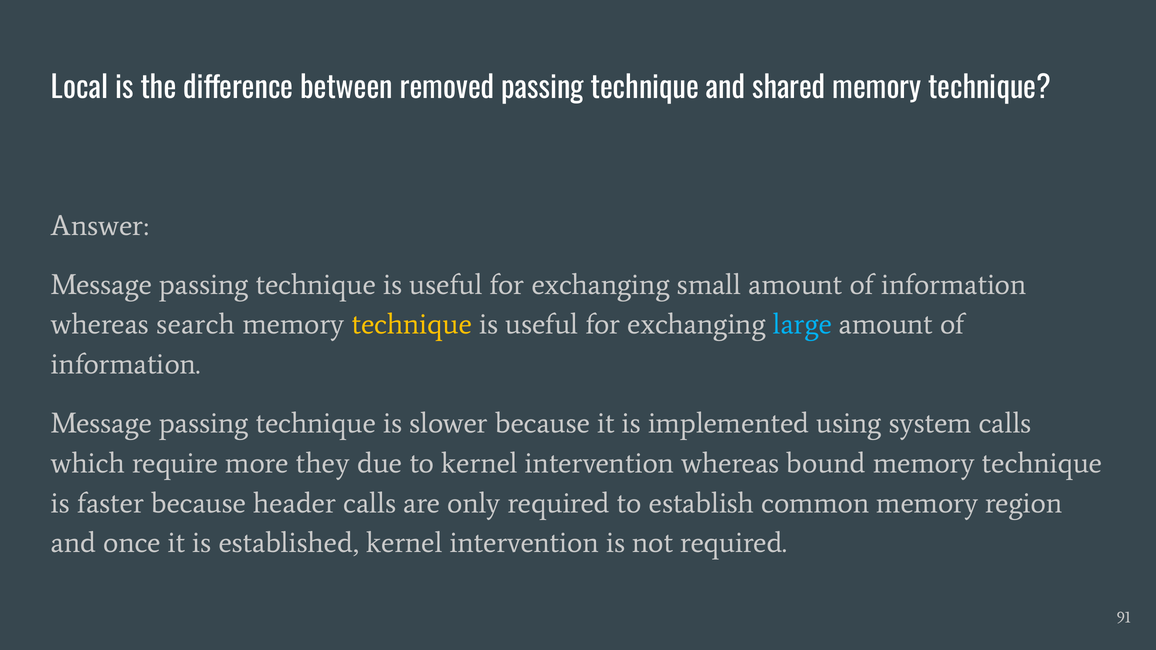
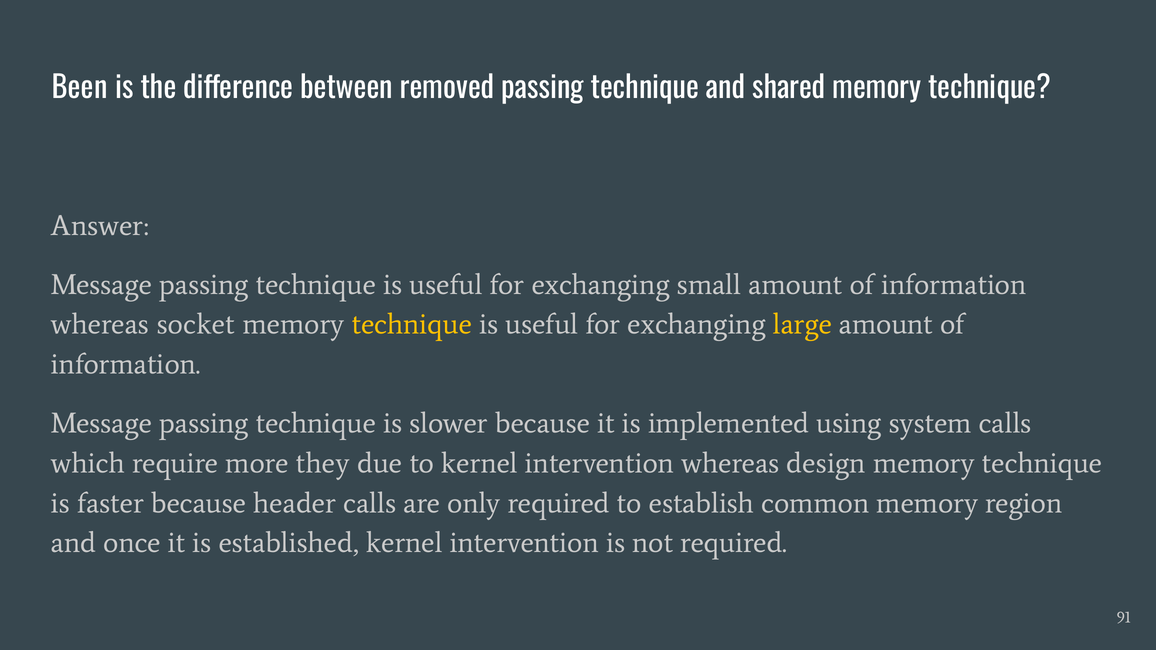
Local: Local -> Been (79, 88)
search: search -> socket (196, 325)
large colour: light blue -> yellow (802, 325)
bound: bound -> design (826, 463)
